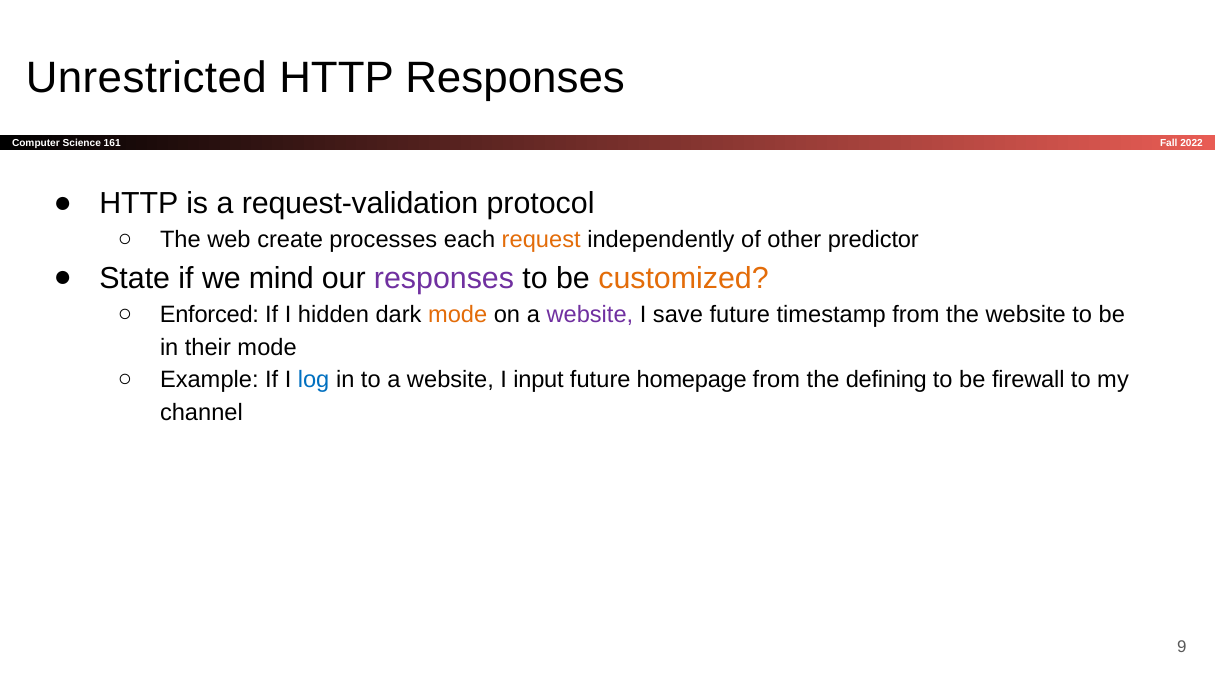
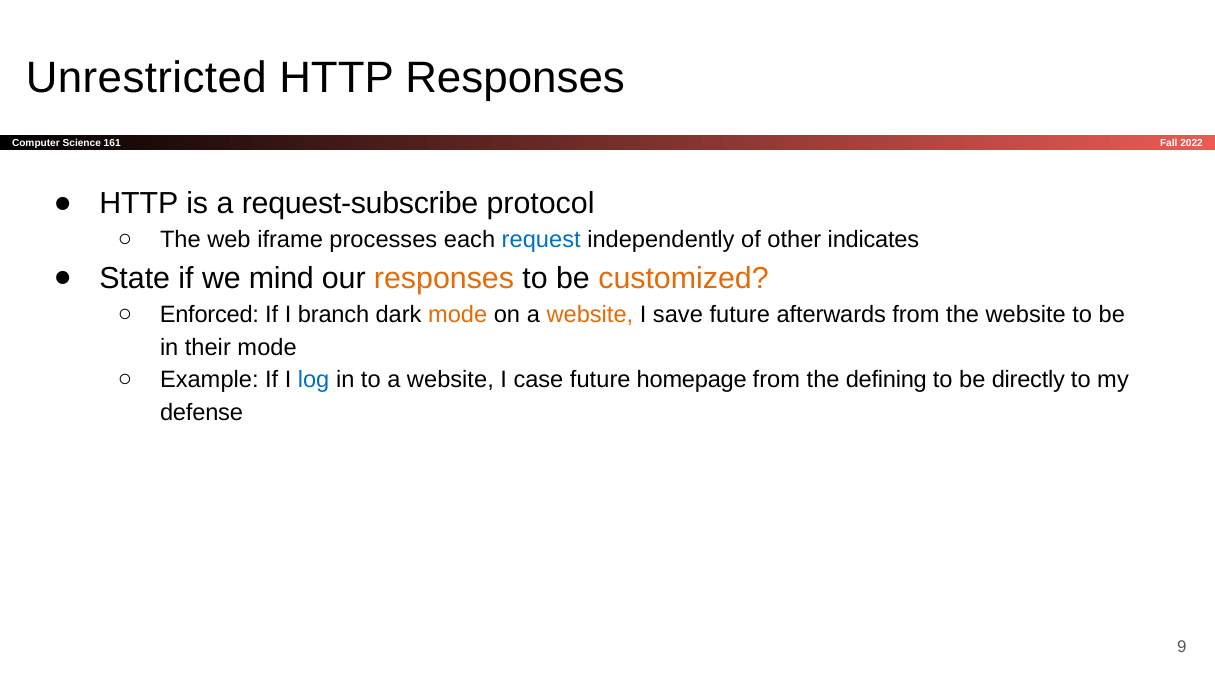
request-validation: request-validation -> request-subscribe (360, 204)
create: create -> iframe (290, 240)
request colour: orange -> blue (541, 240)
predictor: predictor -> indicates (873, 240)
responses colour: purple -> orange (444, 278)
hidden: hidden -> branch (334, 314)
website colour: purple -> orange (590, 314)
timestamp: timestamp -> afterwards (831, 314)
input: input -> case (538, 380)
firewall: firewall -> directly (1028, 380)
channel: channel -> defense (201, 412)
